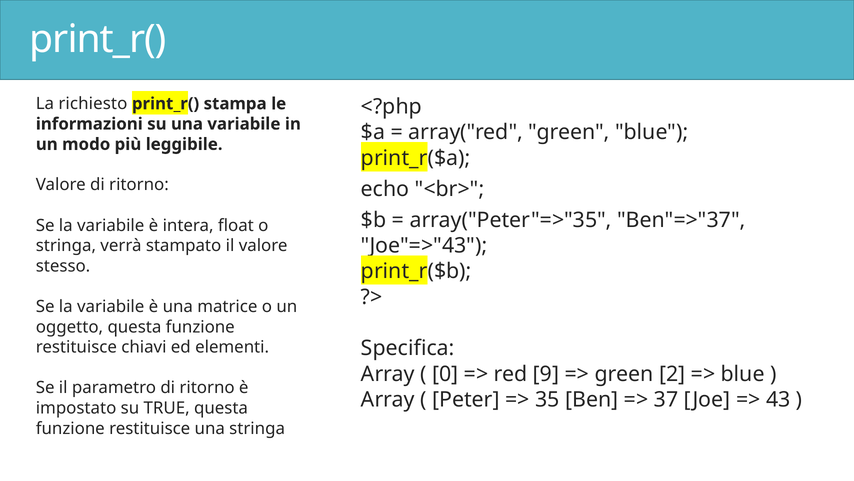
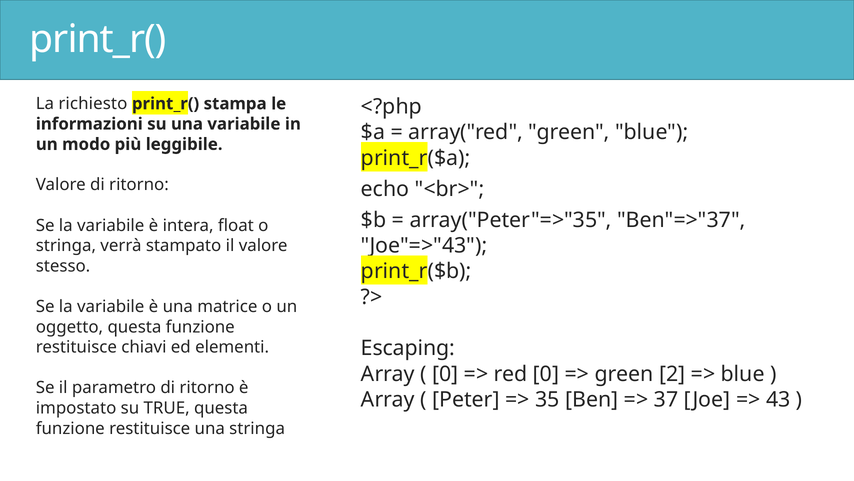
Specifica: Specifica -> Escaping (408, 348)
red 9: 9 -> 0 (546, 374)
